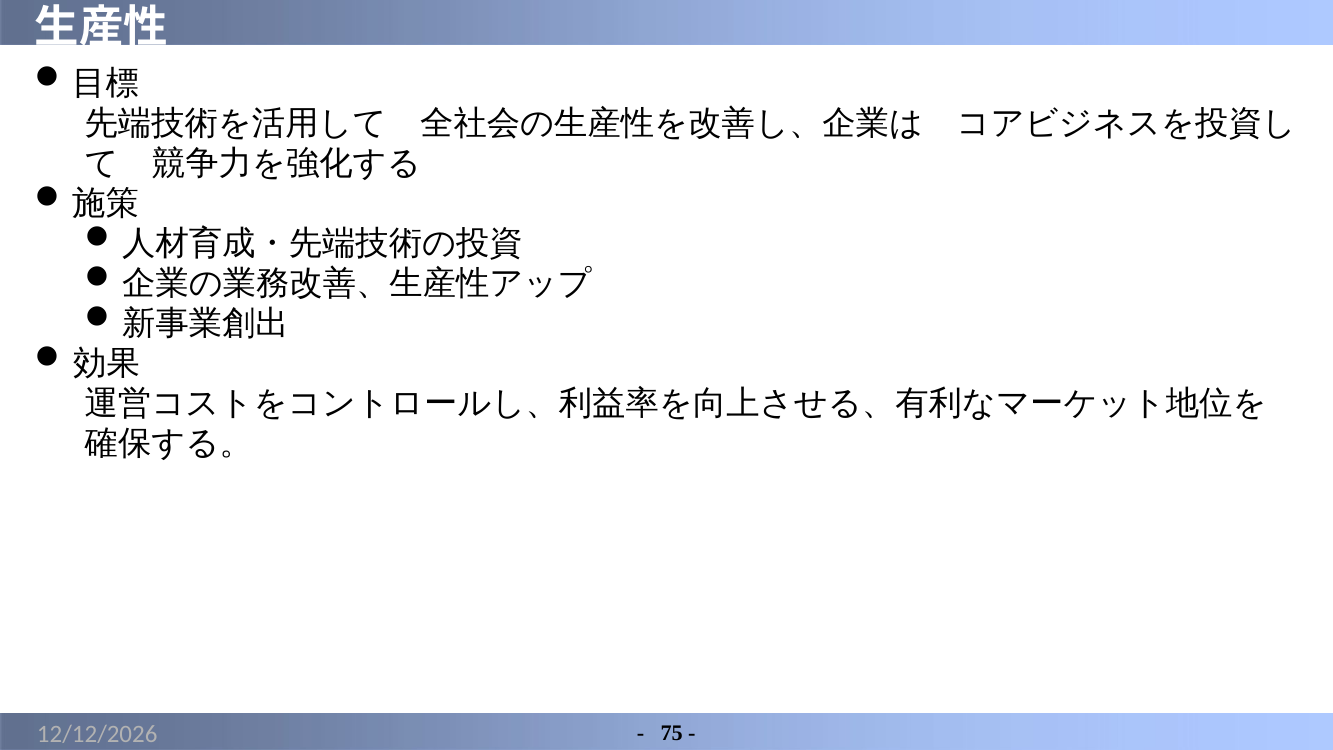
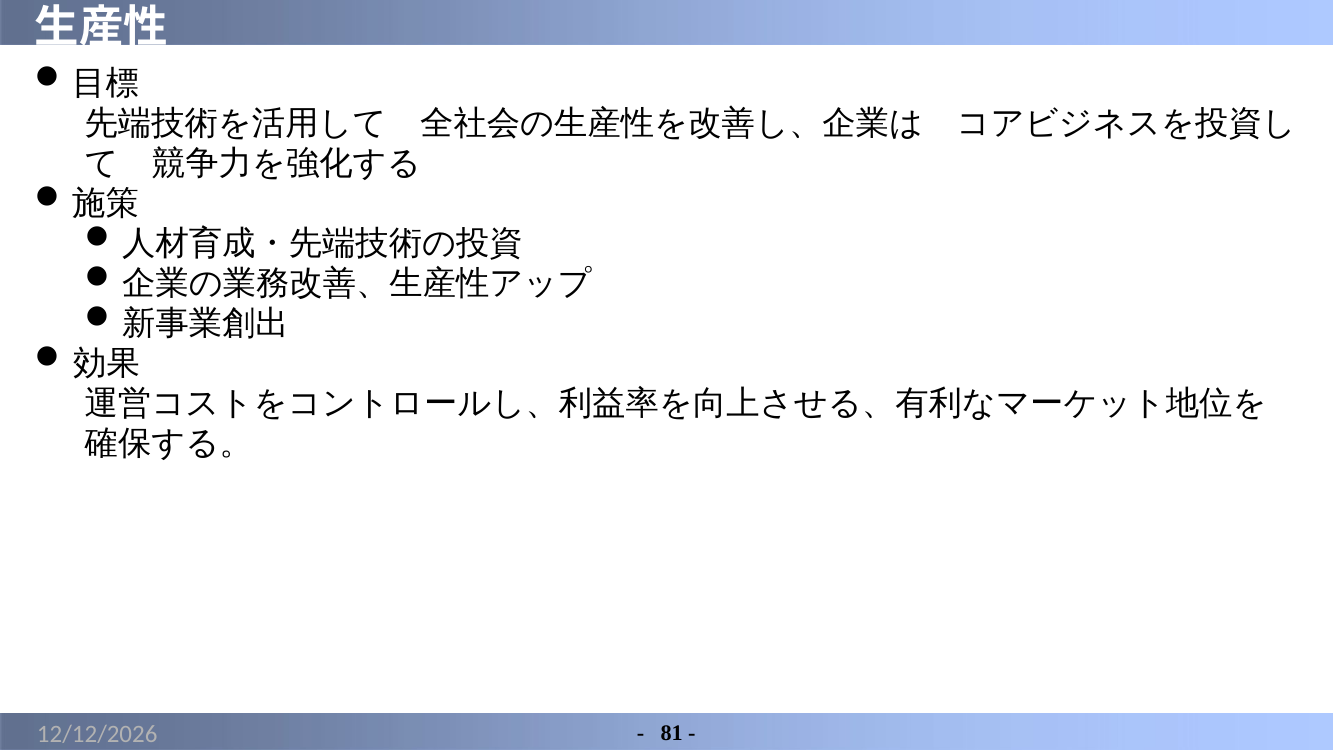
75: 75 -> 81 (672, 733)
